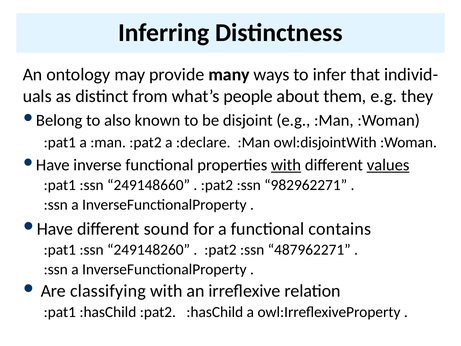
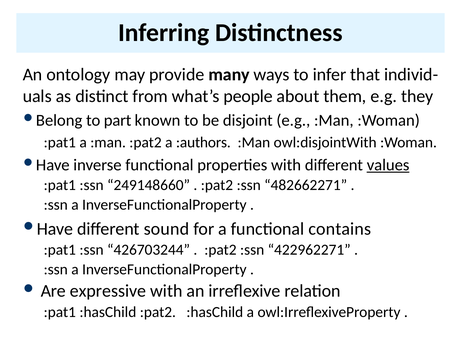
also: also -> part (118, 120)
:declare: :declare -> :authors (203, 142)
with underline: present -> none (286, 165)
982962271: 982962271 -> 482662271 (306, 185)
249148260: 249148260 -> 426703244 (149, 249)
487962271: 487962271 -> 422962271 (309, 249)
classifying: classifying -> expressive (108, 291)
